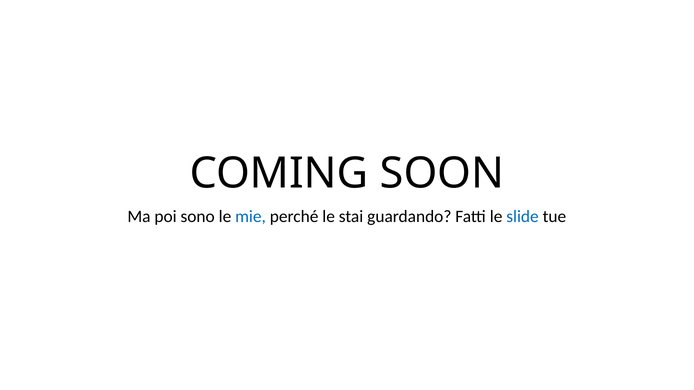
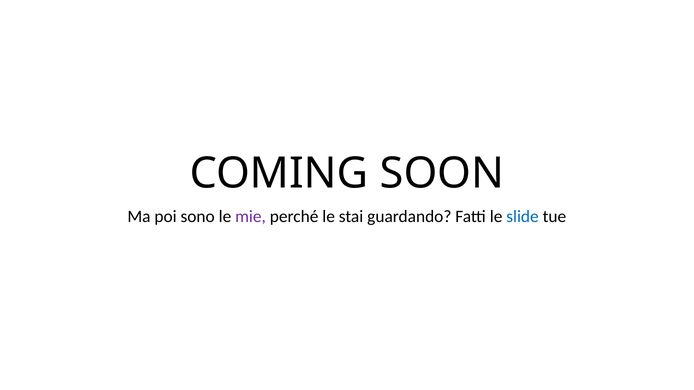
mie colour: blue -> purple (251, 217)
